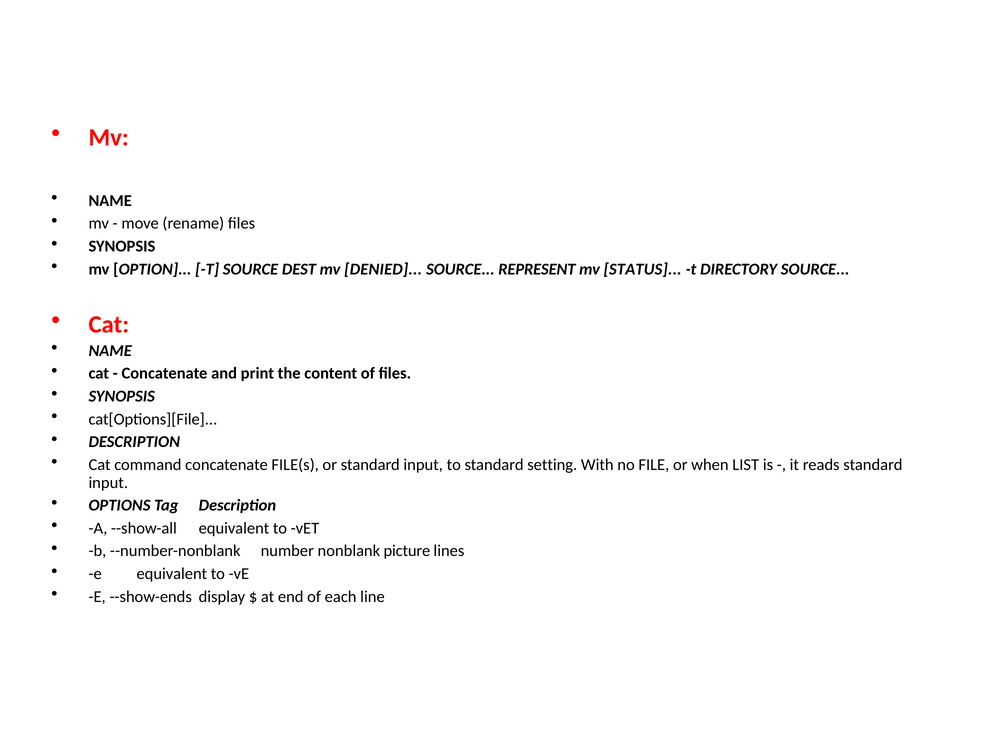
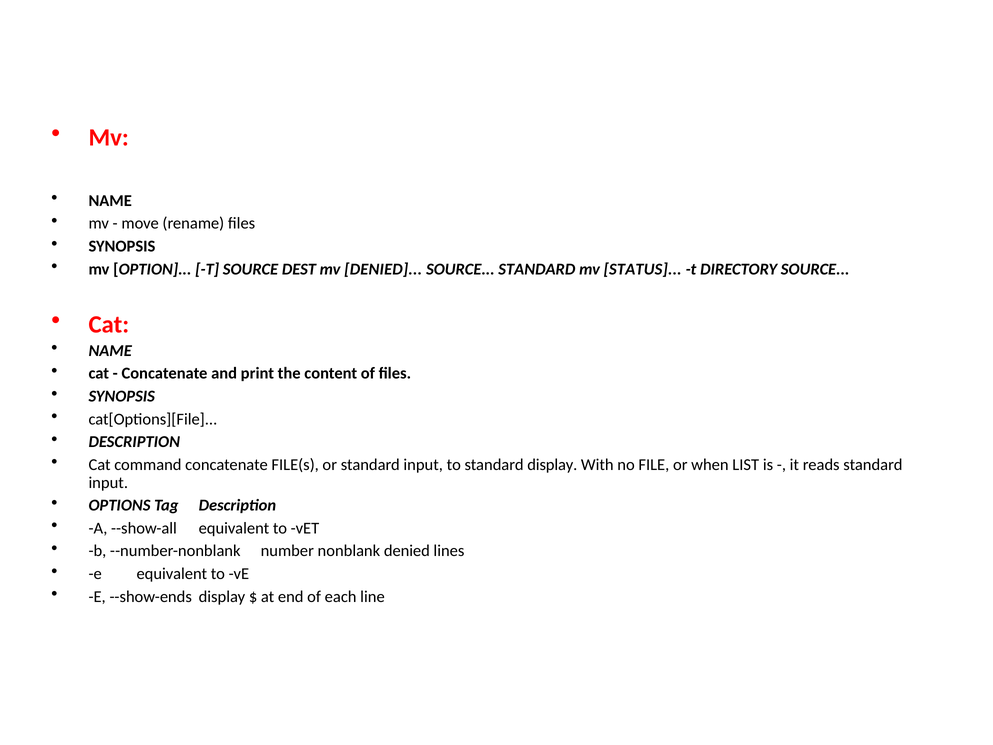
SOURCE REPRESENT: REPRESENT -> STANDARD (537, 269)
standard setting: setting -> display (552, 465)
nonblank picture: picture -> denied (407, 551)
